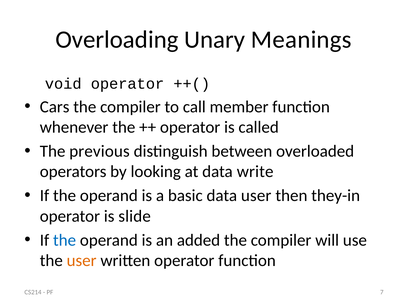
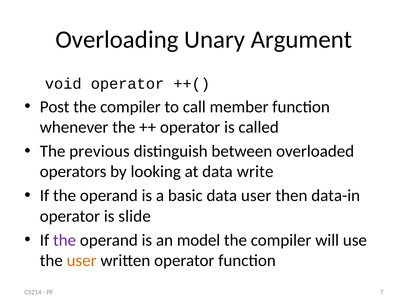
Meanings: Meanings -> Argument (301, 39)
Cars: Cars -> Post (55, 107)
they-in: they-in -> data-in (336, 196)
the colour: blue -> purple (65, 240)
added: added -> model (199, 240)
